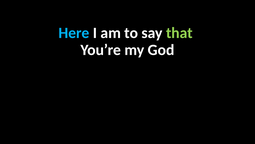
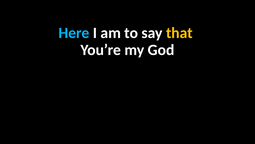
that colour: light green -> yellow (179, 33)
